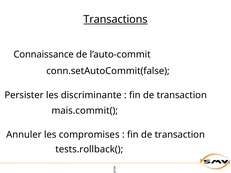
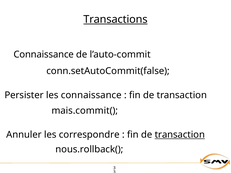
les discriminante: discriminante -> connaissance (91, 95)
compromises: compromises -> correspondre (89, 135)
transaction underline: none -> present (180, 135)
tests.rollback(: tests.rollback( -> nous.rollback( (89, 150)
